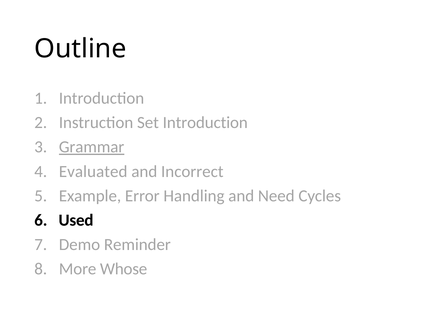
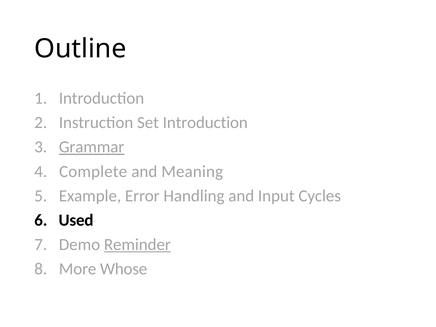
Evaluated: Evaluated -> Complete (93, 171)
Incorrect: Incorrect -> Meaning (192, 171)
Need: Need -> Input (276, 196)
Reminder underline: none -> present (137, 245)
